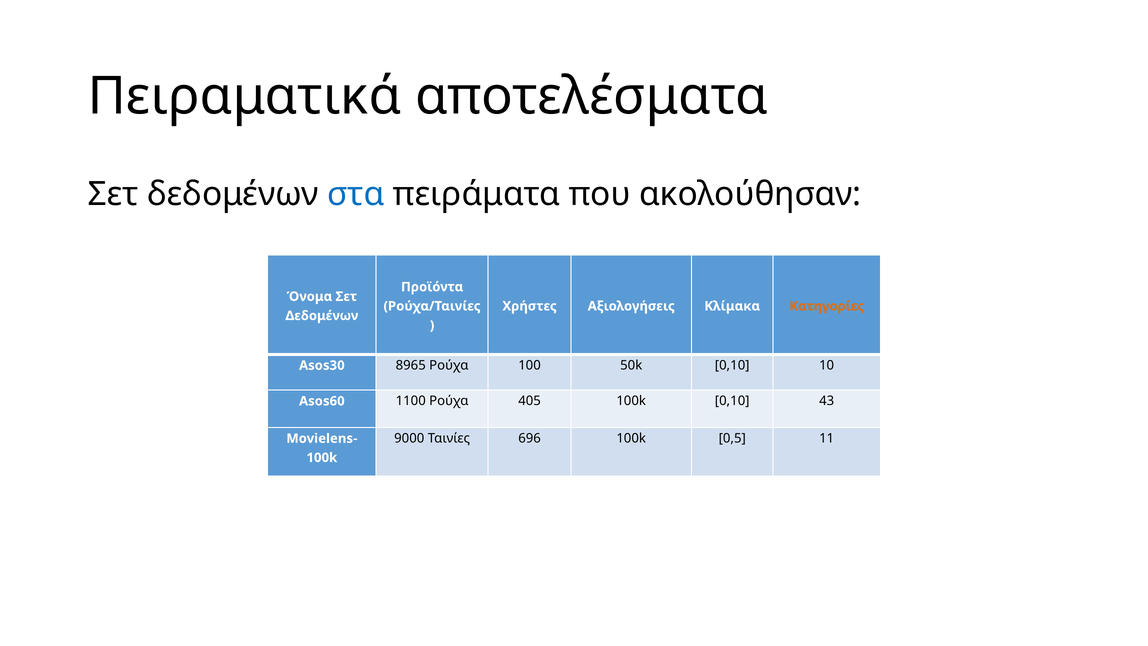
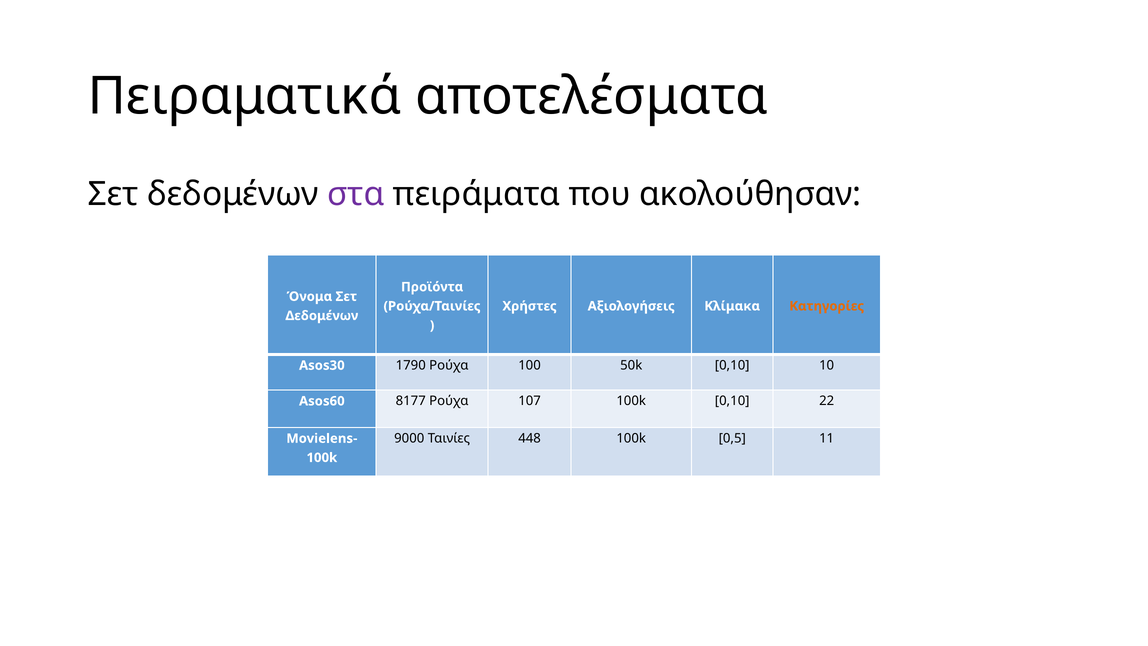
στα colour: blue -> purple (356, 194)
8965: 8965 -> 1790 (411, 365)
1100: 1100 -> 8177 (411, 401)
405: 405 -> 107 (530, 401)
43: 43 -> 22 (827, 401)
696: 696 -> 448 (530, 438)
